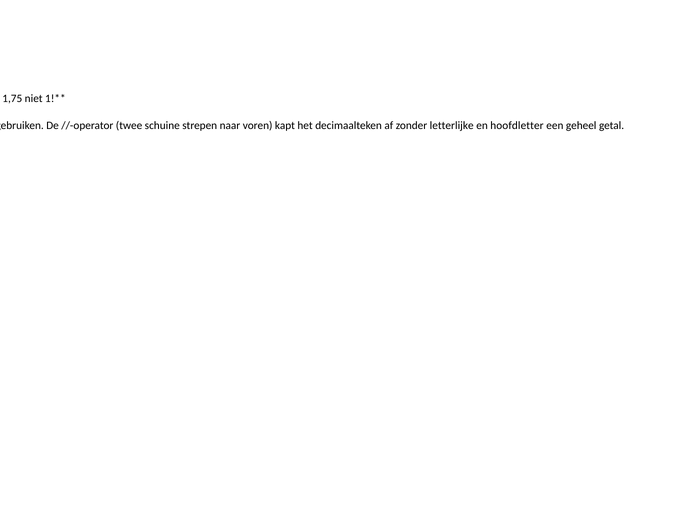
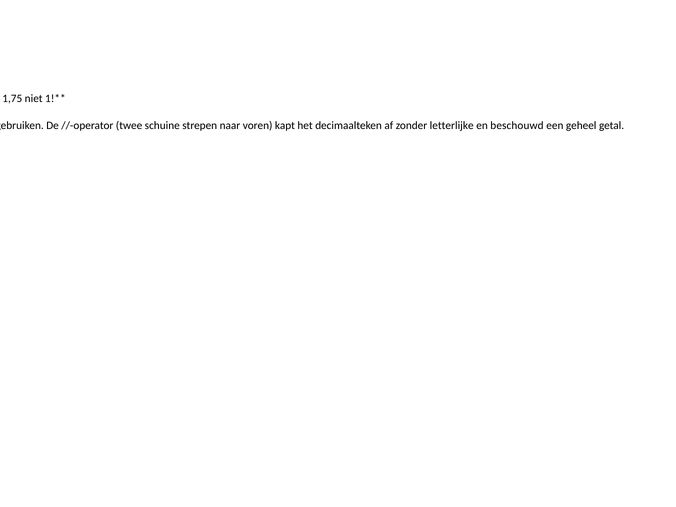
hoofdletter: hoofdletter -> beschouwd (517, 126)
